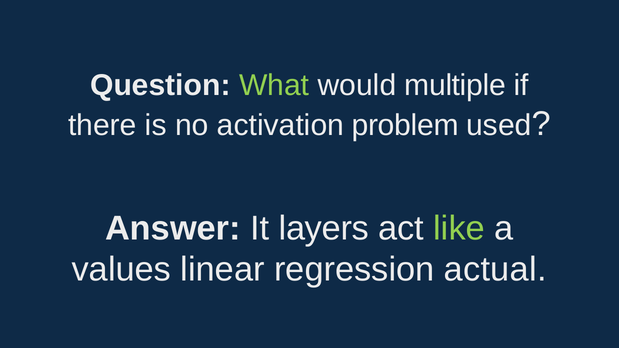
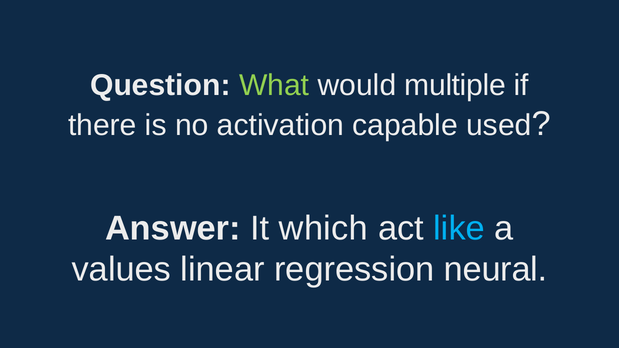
problem: problem -> capable (405, 126)
layers: layers -> which (323, 228)
like colour: light green -> light blue (459, 228)
actual: actual -> neural (496, 270)
